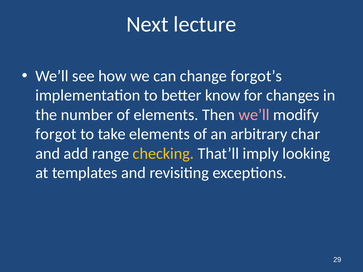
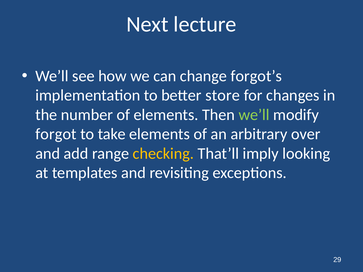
know: know -> store (223, 96)
we’ll colour: pink -> light green (254, 115)
char: char -> over (306, 134)
